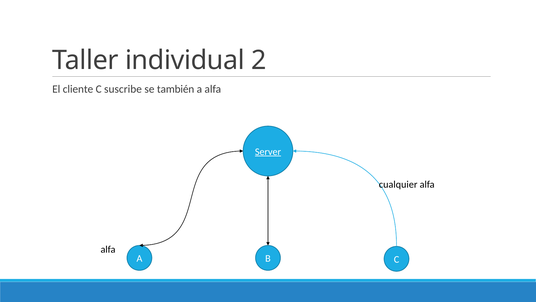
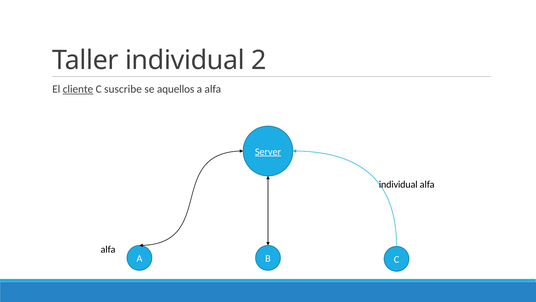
cliente underline: none -> present (78, 89)
también: también -> aquellos (176, 89)
cualquier: cualquier -> individual (398, 184)
